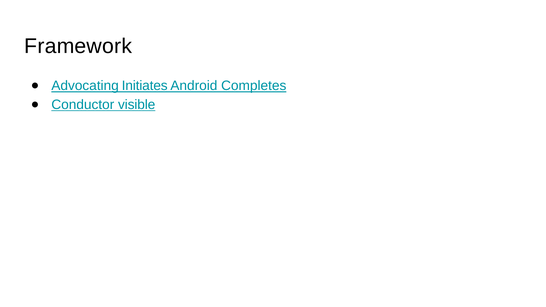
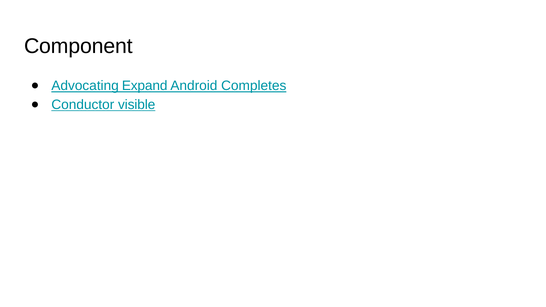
Framework: Framework -> Component (78, 46)
Initiates: Initiates -> Expand (145, 86)
